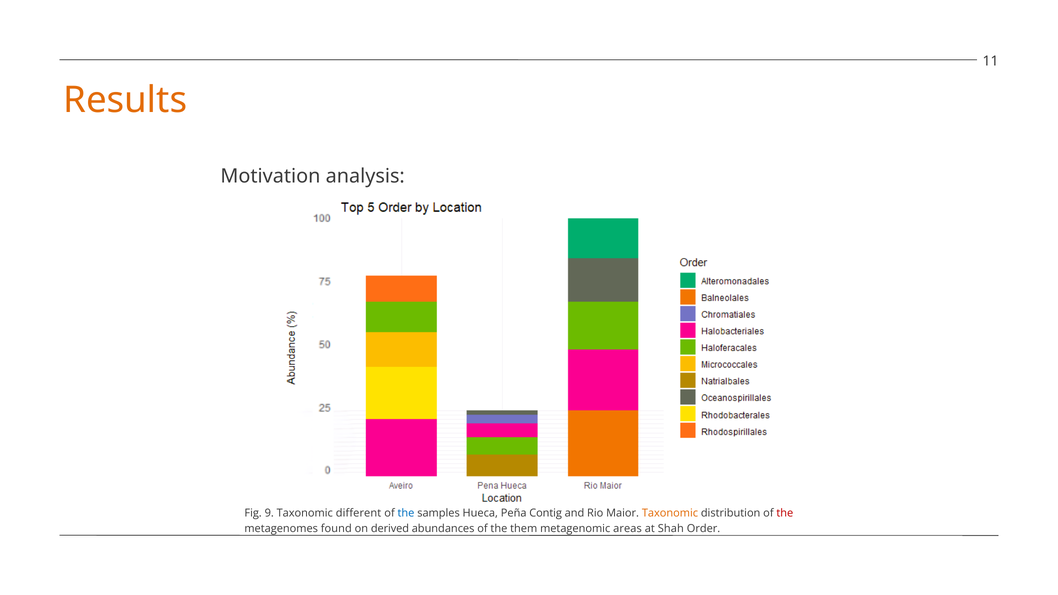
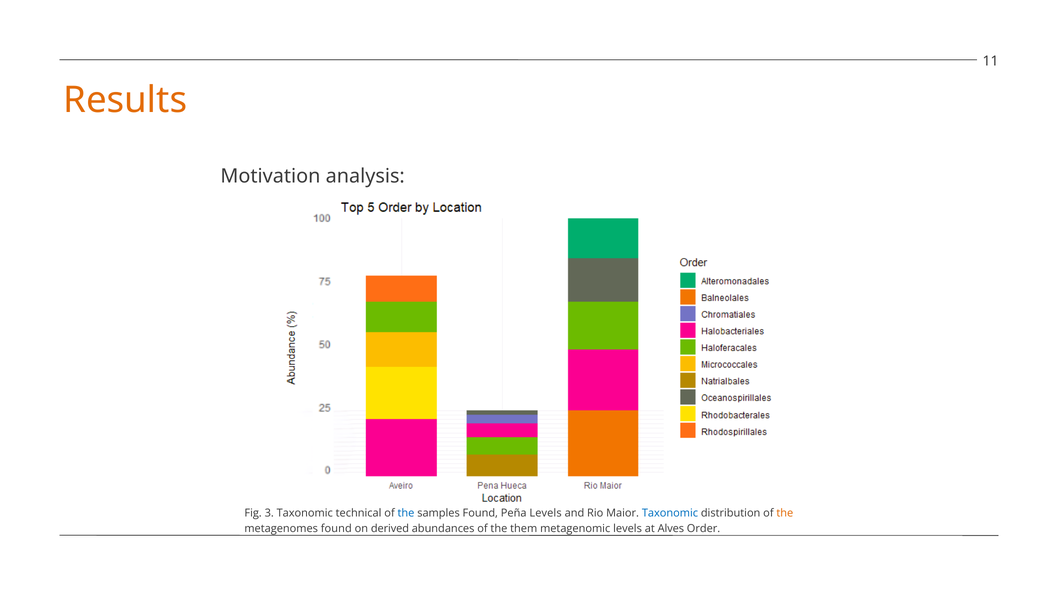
9: 9 -> 3 (269, 513)
different: different -> technical (359, 513)
samples Hueca: Hueca -> Found (480, 513)
Peña Contig: Contig -> Levels (546, 513)
Taxonomic colour: orange -> blue (670, 513)
the colour: red -> orange (785, 513)
metagenomic areas: areas -> levels (628, 529)
Shah: Shah -> Alves (671, 529)
